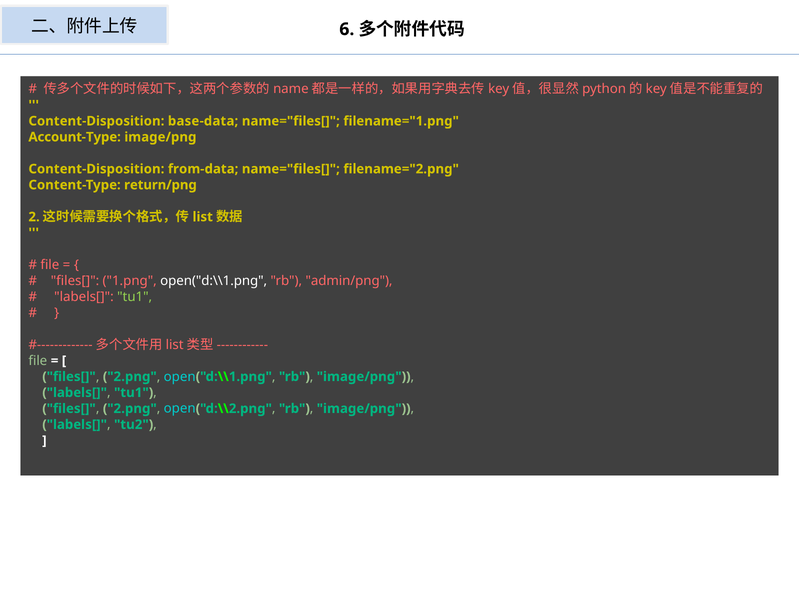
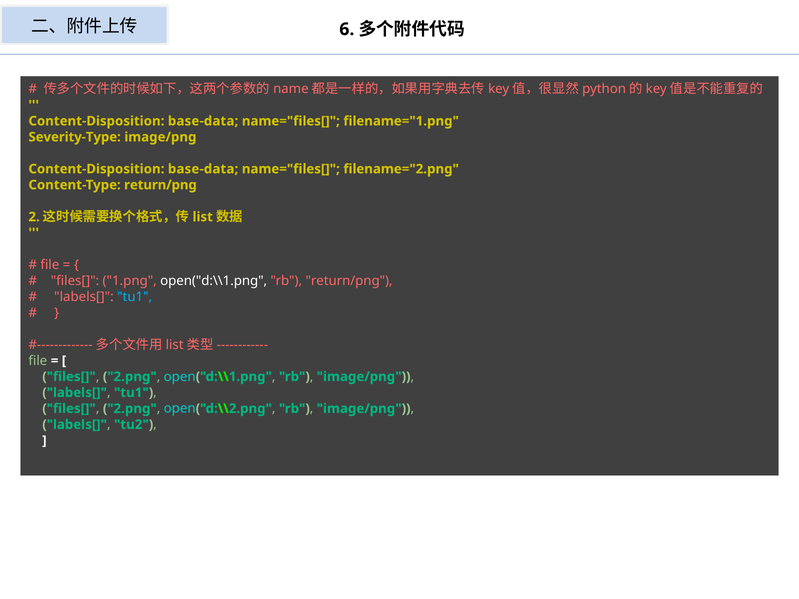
Account-Type: Account-Type -> Severity-Type (75, 137)
from-data: from-data -> base-data (203, 169)
rb admin/png: admin/png -> return/png (349, 281)
tu1 colour: light green -> light blue (135, 297)
